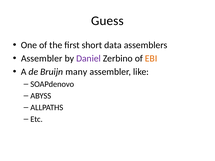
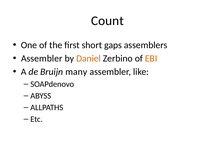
Guess: Guess -> Count (107, 21)
data: data -> gaps (113, 45)
Daniel colour: purple -> orange (89, 58)
